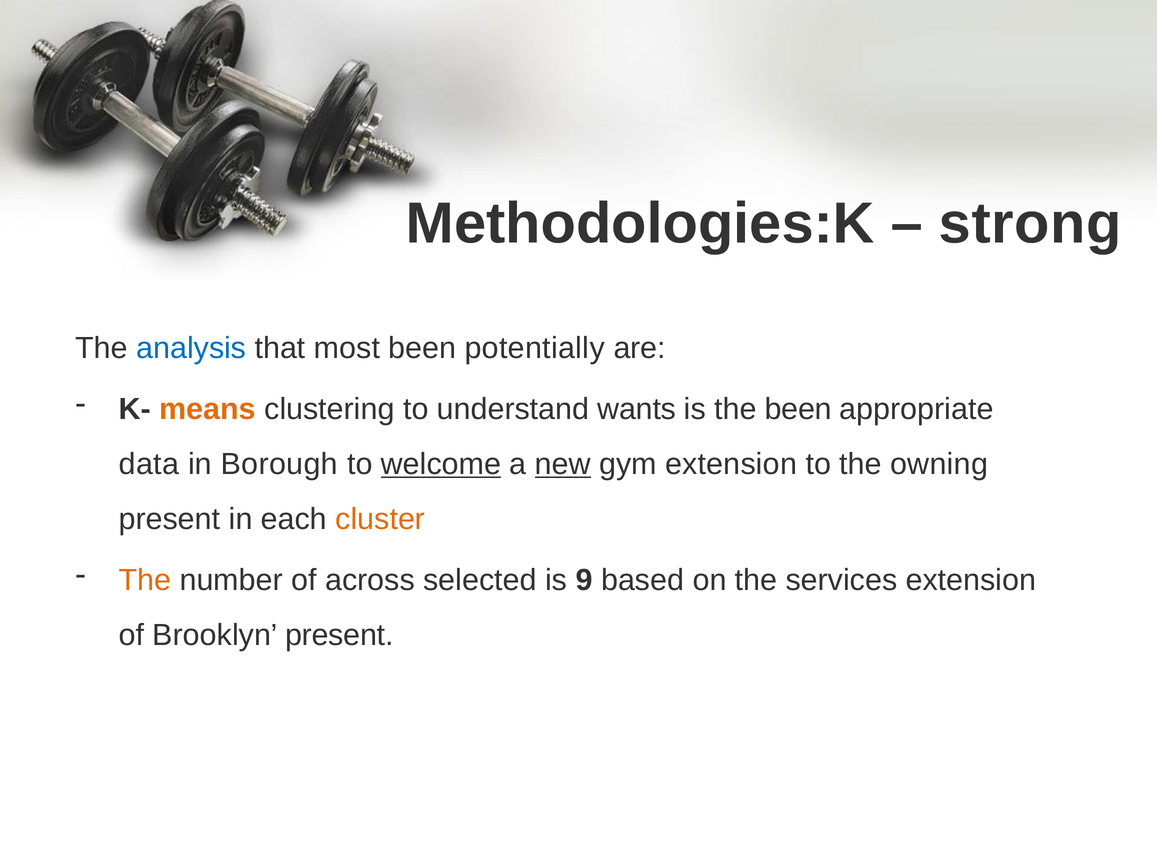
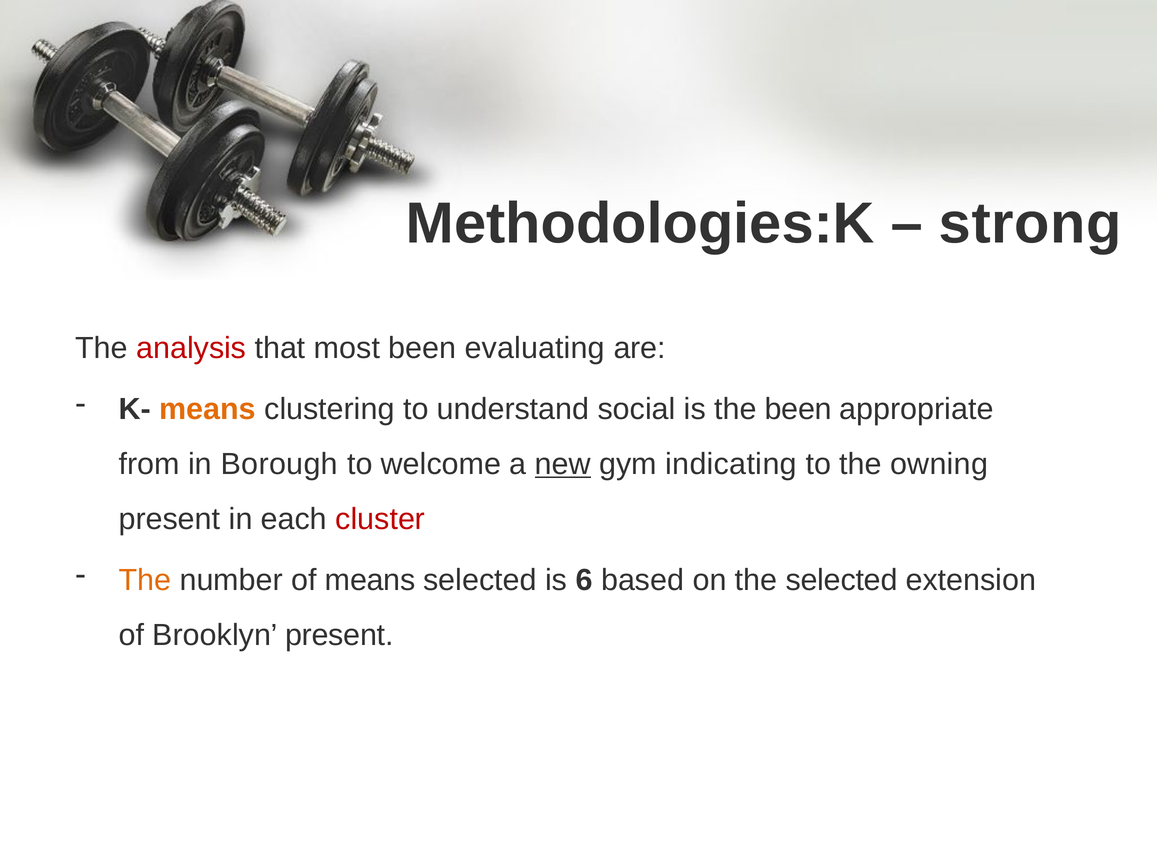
analysis colour: blue -> red (191, 348)
potentially: potentially -> evaluating (535, 348)
wants: wants -> social (637, 409)
data: data -> from (149, 464)
welcome underline: present -> none (441, 464)
gym extension: extension -> indicating (731, 464)
cluster colour: orange -> red (380, 519)
of across: across -> means (370, 580)
9: 9 -> 6 (584, 580)
the services: services -> selected (842, 580)
